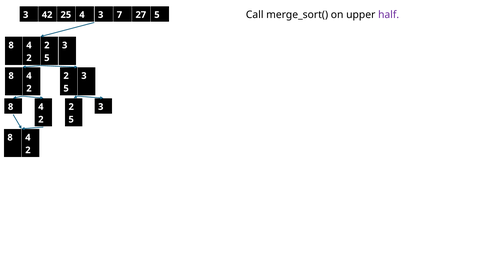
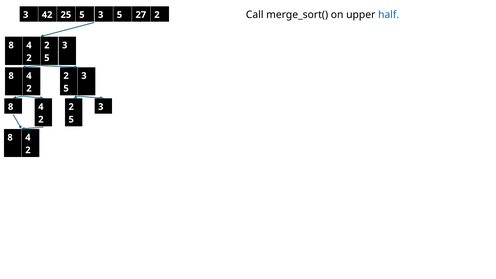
half colour: purple -> blue (389, 15)
25 4: 4 -> 5 (82, 15)
3 7: 7 -> 5 (119, 15)
27 5: 5 -> 2 (157, 15)
